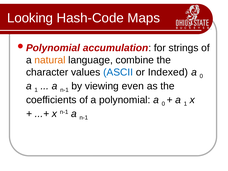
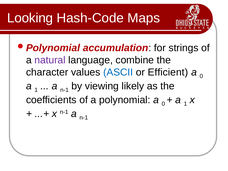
natural colour: orange -> purple (50, 60)
Indexed: Indexed -> Efficient (168, 72)
even: even -> likely (133, 86)
